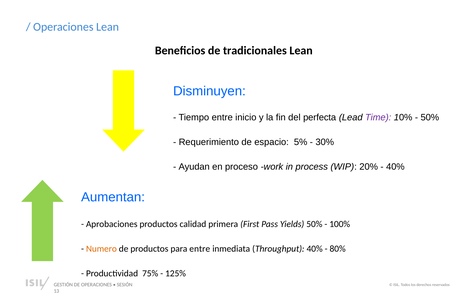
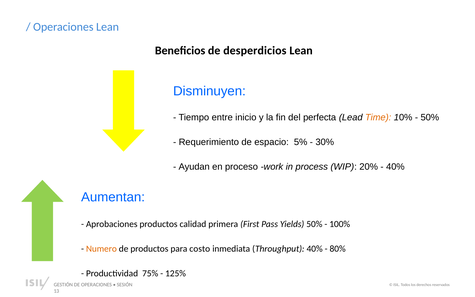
tradicionales: tradicionales -> desperdicios (255, 51)
Time colour: purple -> orange (378, 117)
para entre: entre -> costo (200, 249)
